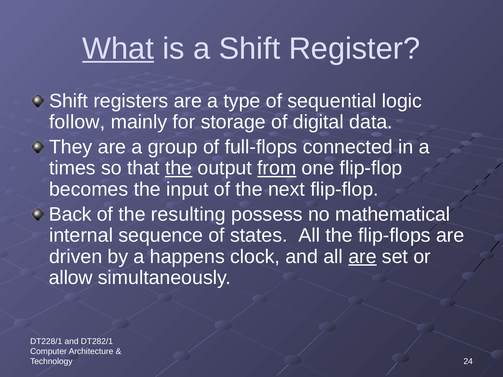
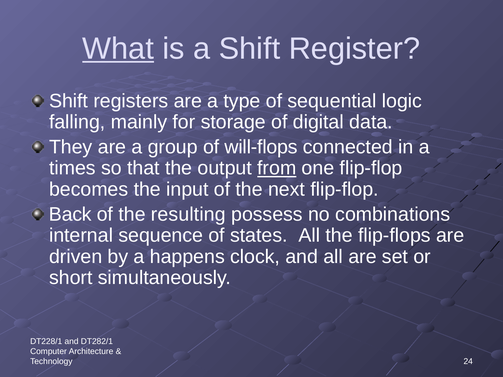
follow: follow -> falling (77, 122)
full-flops: full-flops -> will-flops (261, 147)
the underline: present -> none (179, 168)
mathematical: mathematical -> combinations (393, 214)
are underline: present -> none (362, 257)
allow: allow -> short (71, 278)
